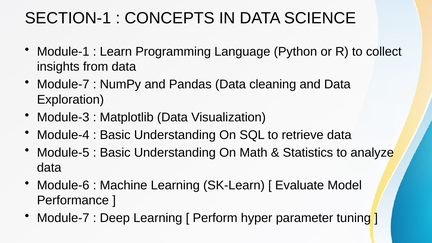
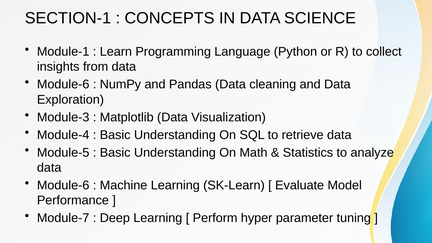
Module-7: Module-7 -> Module-6 (63, 84)
